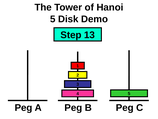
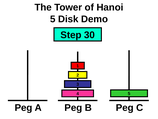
13: 13 -> 30 (89, 35)
